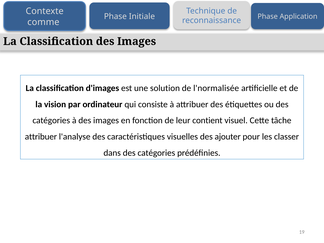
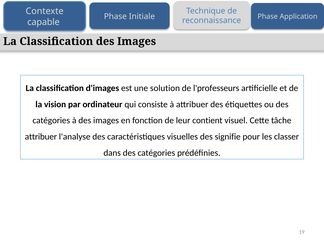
comme: comme -> capable (43, 22)
l'normalisée: l'normalisée -> l'professeurs (216, 88)
ajouter: ajouter -> signifie (228, 137)
